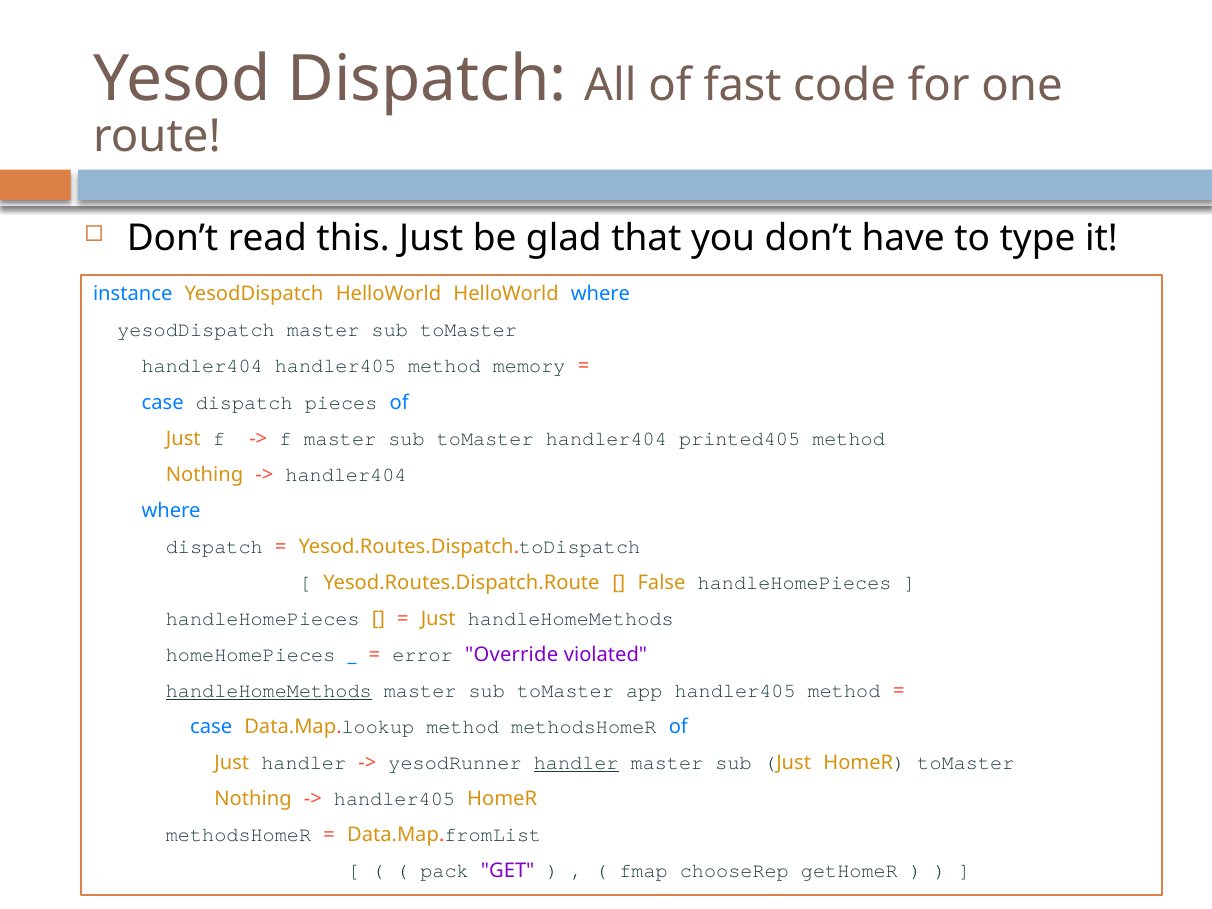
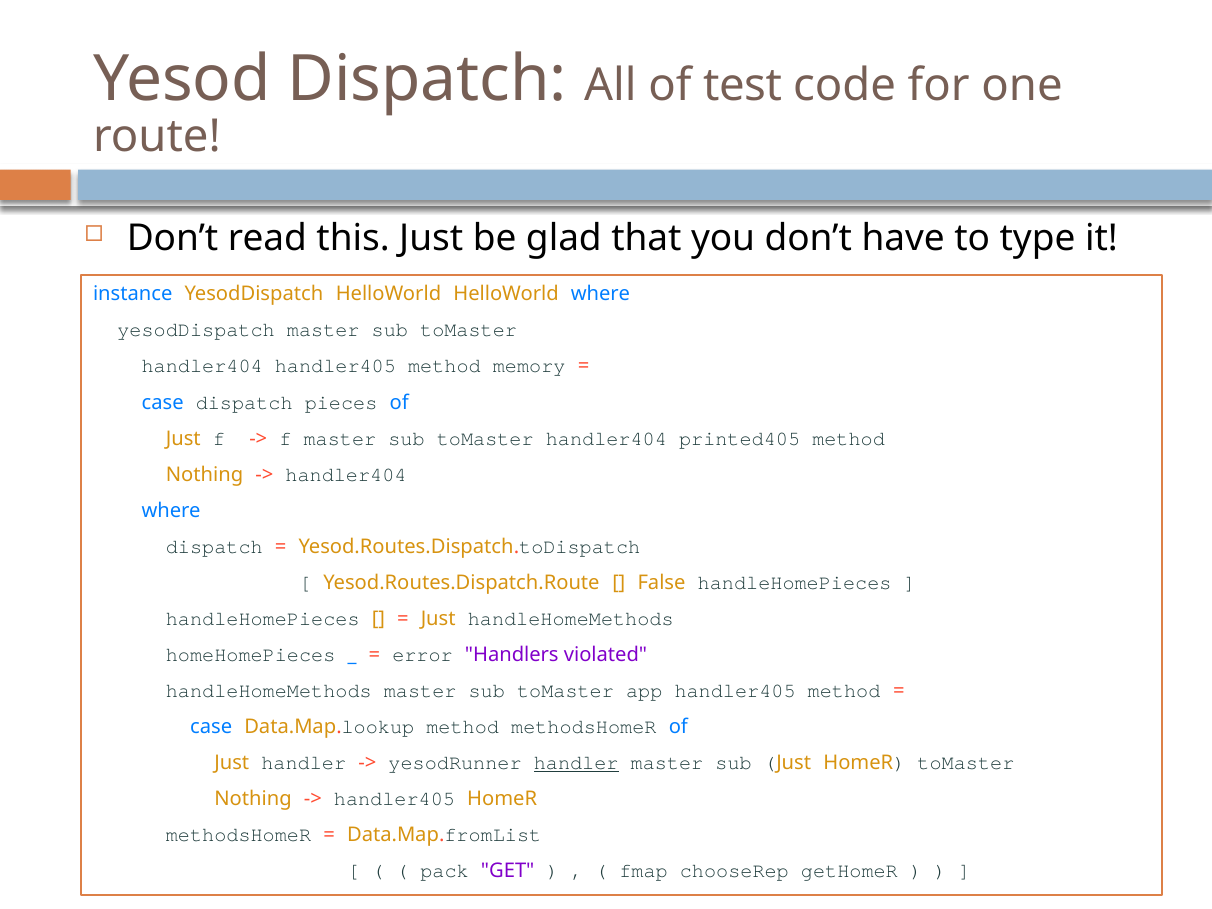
fast: fast -> test (742, 86)
Override: Override -> Handlers (512, 655)
handleHomeMethods underline: present -> none (269, 691)
